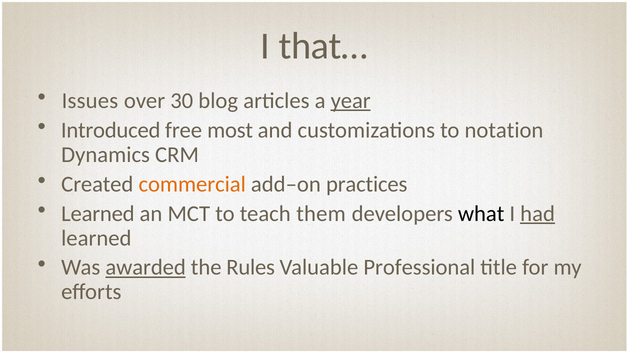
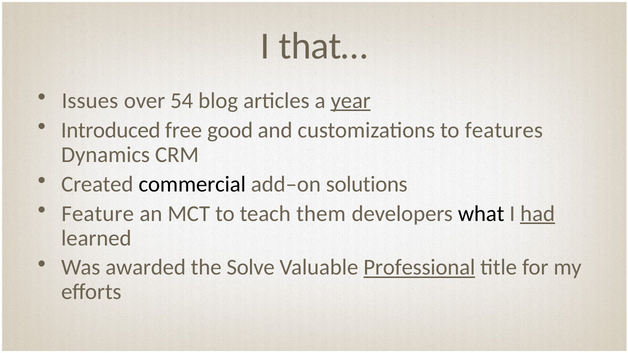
30: 30 -> 54 (182, 101)
most: most -> good (230, 130)
notation: notation -> features (504, 130)
commercial colour: orange -> black (192, 184)
practices: practices -> solutions (367, 184)
Learned: Learned -> Feature (98, 214)
awarded underline: present -> none (146, 268)
Rules: Rules -> Solve (251, 268)
Professional underline: none -> present (419, 268)
